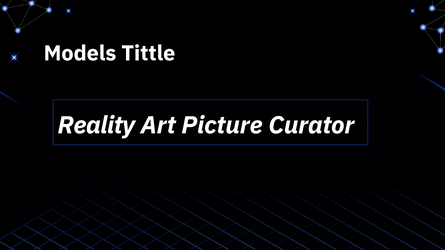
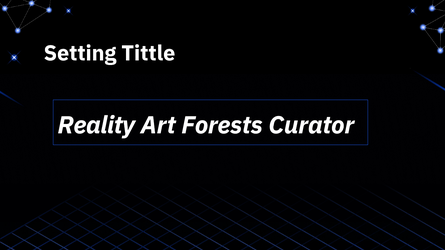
Models: Models -> Setting (80, 53)
Picture: Picture -> Forests (222, 125)
